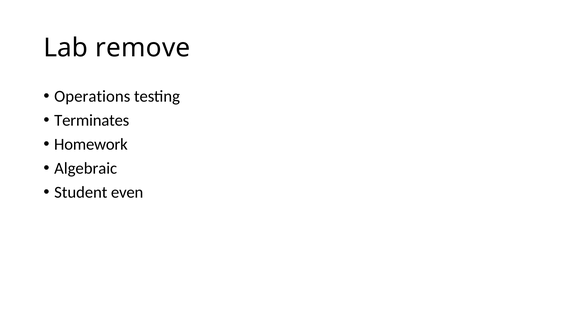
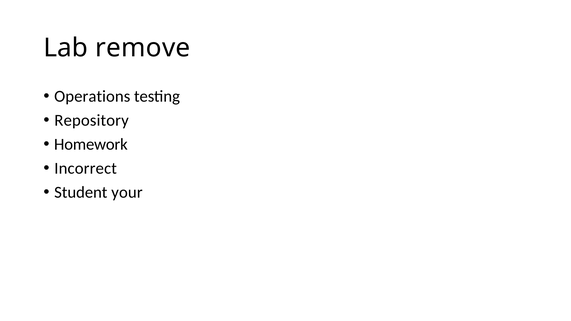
Terminates: Terminates -> Repository (92, 120)
Algebraic: Algebraic -> Incorrect (86, 168)
even: even -> your (127, 192)
